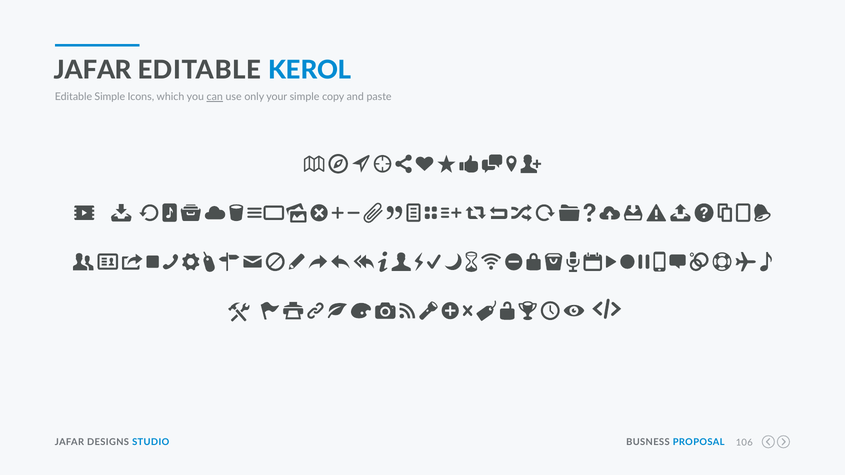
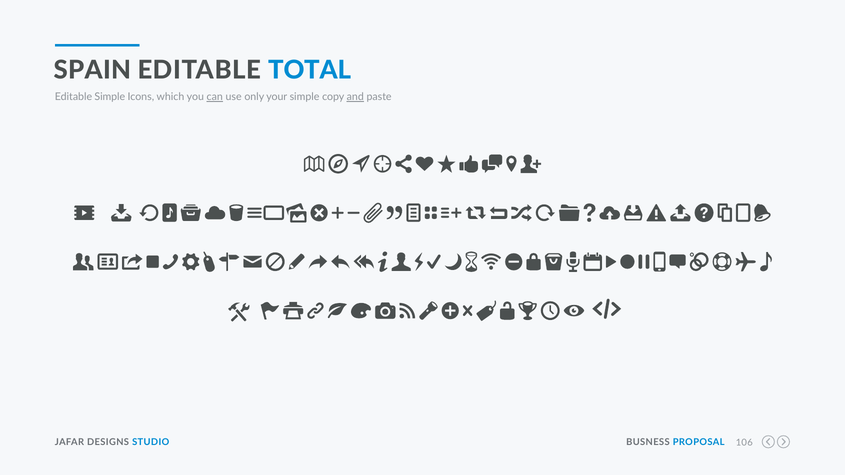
JAFAR: JAFAR -> SPAIN (93, 71)
KEROL: KEROL -> TOTAL (310, 71)
and underline: none -> present (355, 97)
